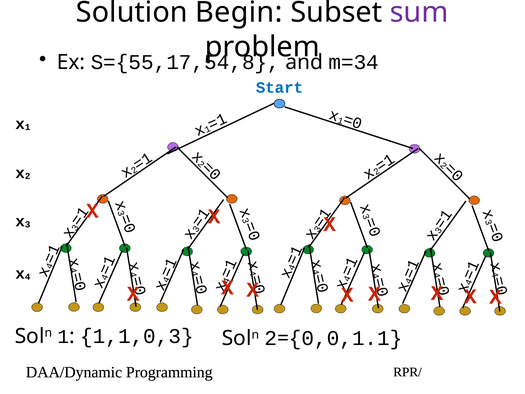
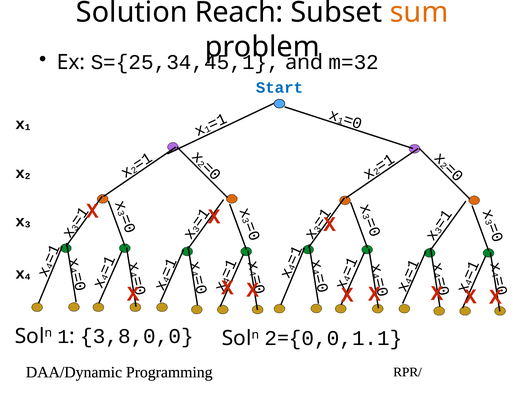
Begin: Begin -> Reach (239, 12)
sum colour: purple -> orange (419, 12)
S={55,17,54,8: S={55,17,54,8 -> S={25,34,45,1 (185, 62)
m=34: m=34 -> m=32 (354, 62)
1,1,0,3: 1,1,0,3 -> 3,8,0,0 (137, 336)
